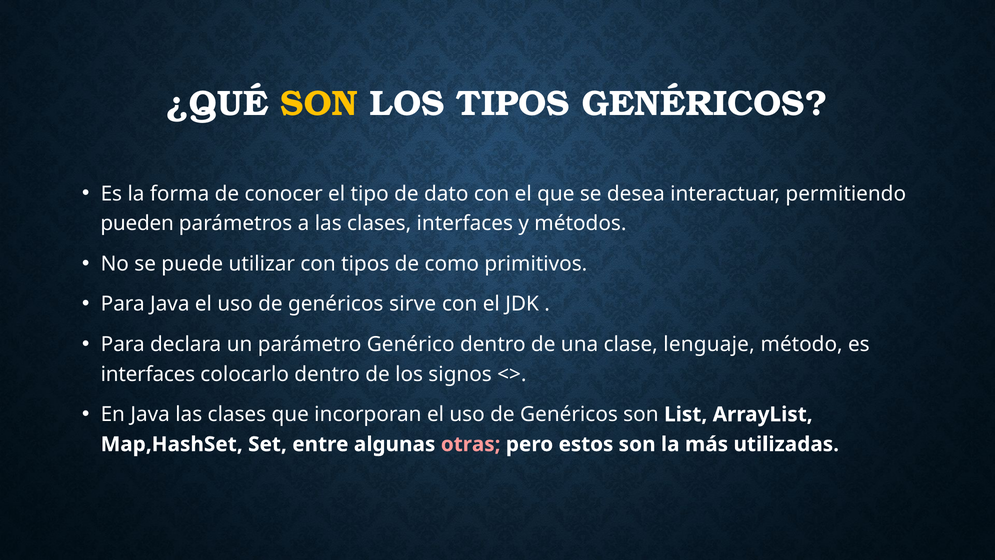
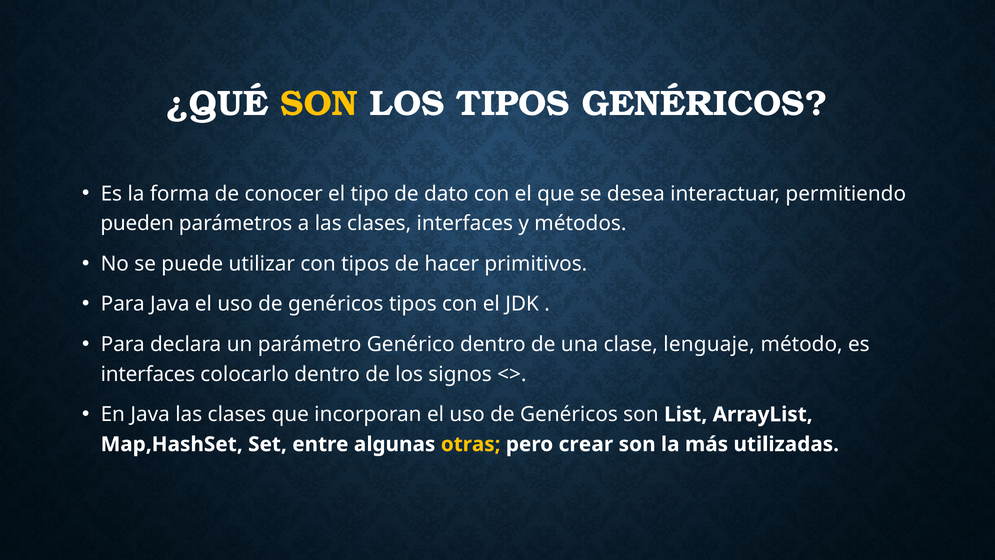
como: como -> hacer (452, 264)
genéricos sirve: sirve -> tipos (413, 304)
otras colour: pink -> yellow (471, 444)
estos: estos -> crear (586, 444)
